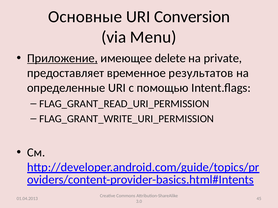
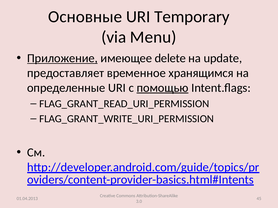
Conversion: Conversion -> Temporary (192, 17)
private: private -> update (223, 58)
результатов: результатов -> хранящимся (201, 73)
помощью underline: none -> present (163, 88)
